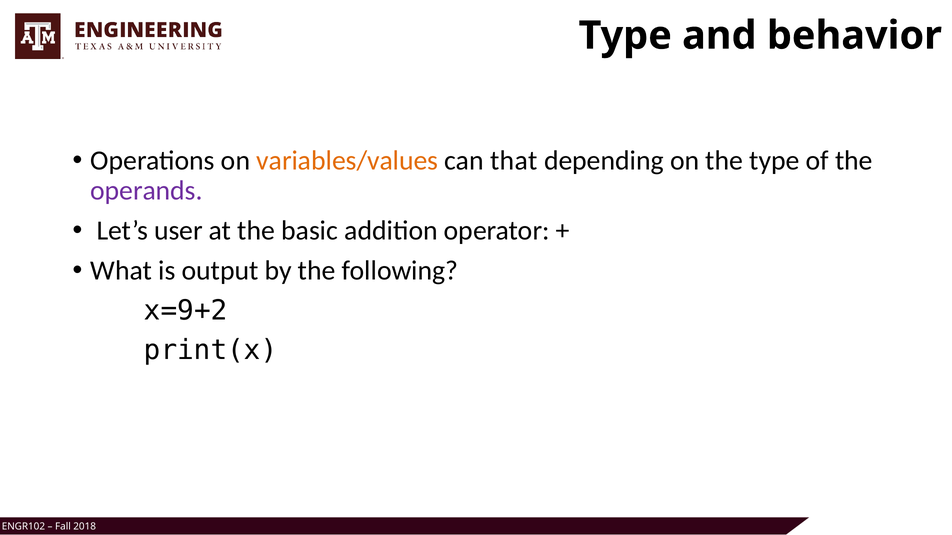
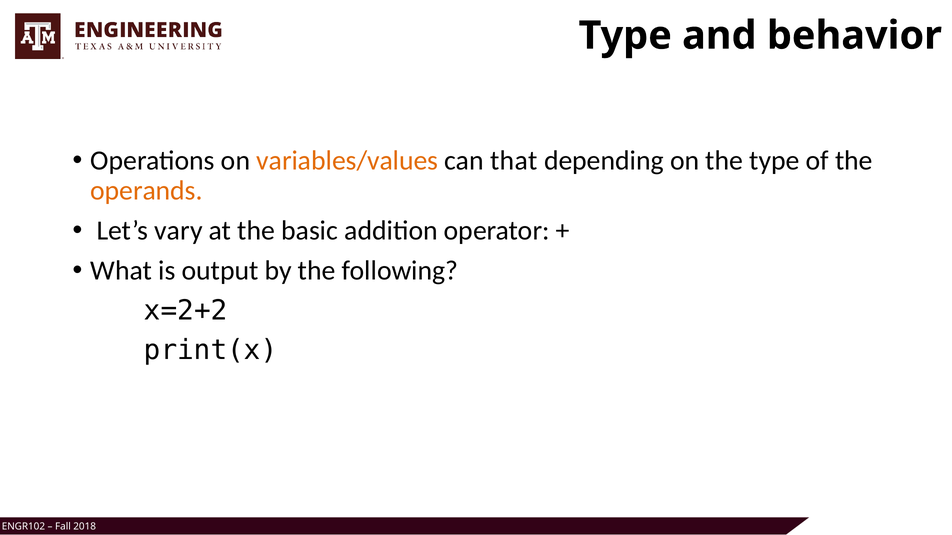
operands colour: purple -> orange (147, 191)
user: user -> vary (178, 231)
x=9+2: x=9+2 -> x=2+2 (186, 311)
